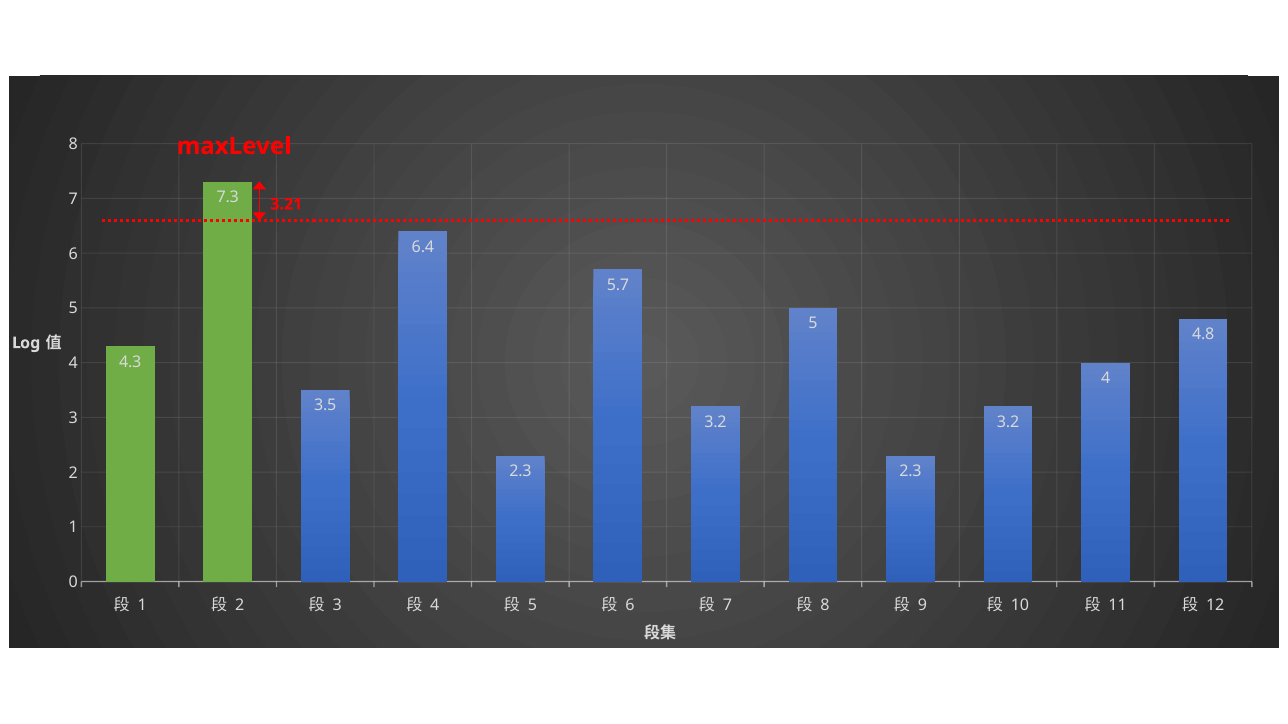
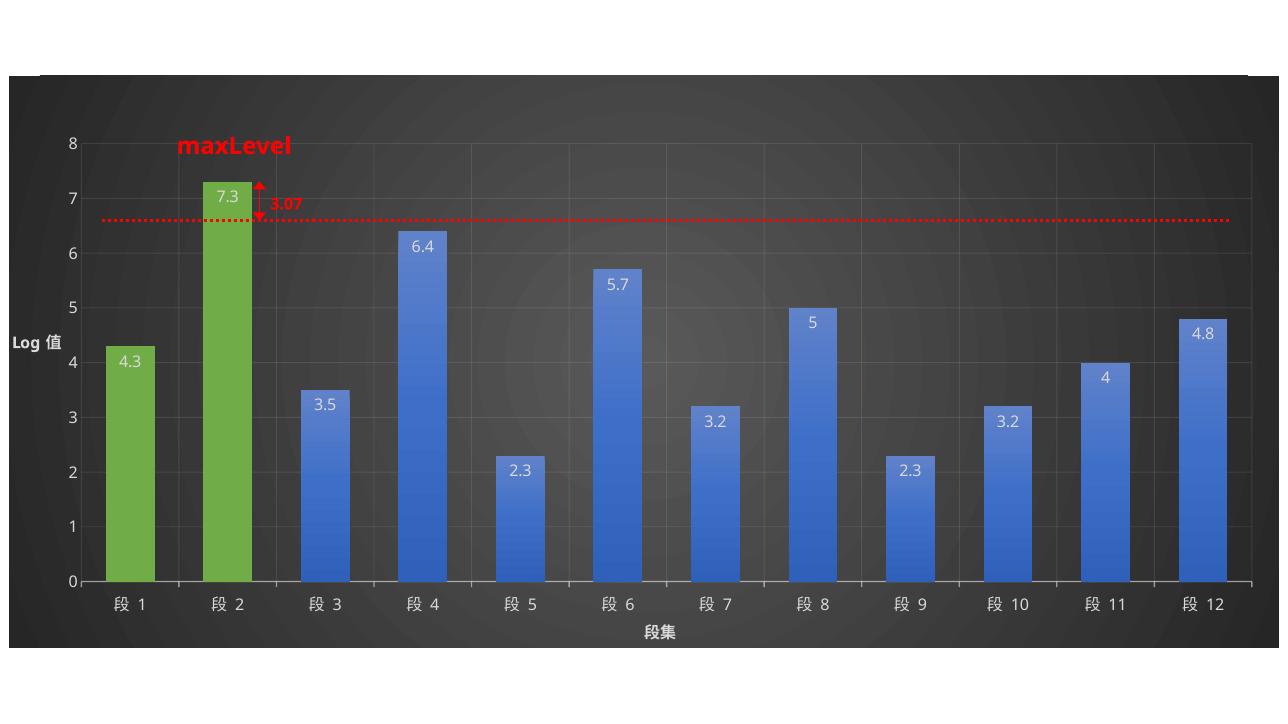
3.21: 3.21 -> 3.07 (286, 204)
